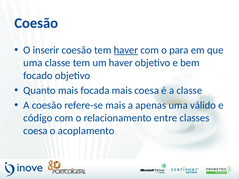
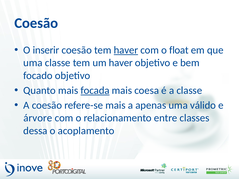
para: para -> float (179, 50)
focada underline: none -> present (95, 91)
código: código -> árvore (38, 118)
coesa: coesa -> dessa (35, 131)
